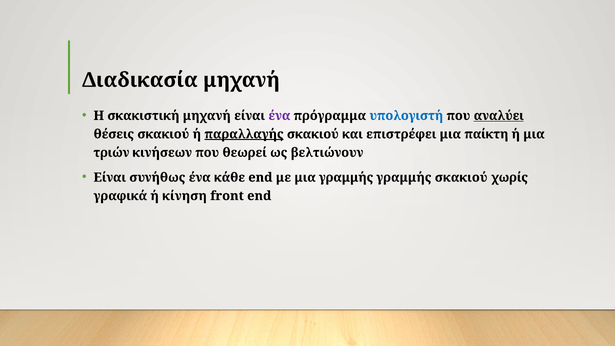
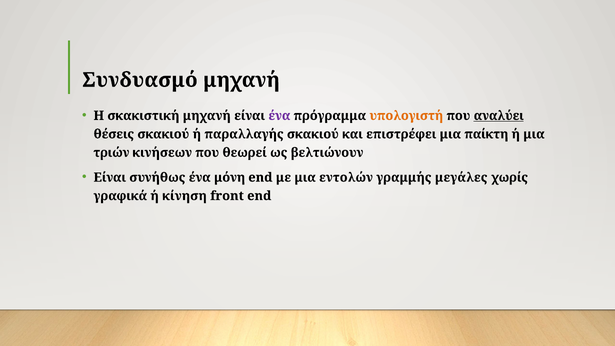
Διαδικασία: Διαδικασία -> Συνδυασμό (140, 80)
υπολογιστή colour: blue -> orange (406, 116)
παραλλαγής underline: present -> none (244, 134)
κάθε: κάθε -> μόνη (230, 177)
μια γραμμής: γραμμής -> εντολών (346, 177)
γραμμής σκακιού: σκακιού -> μεγάλες (461, 177)
